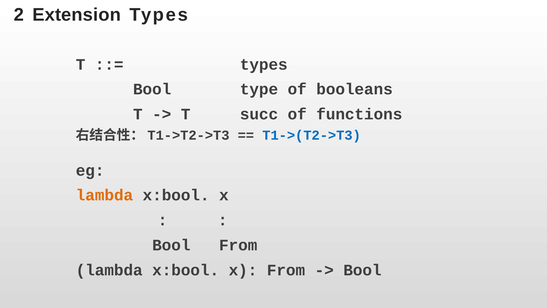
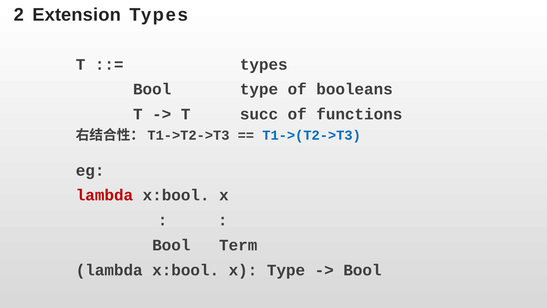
lambda colour: orange -> red (104, 195)
Bool From: From -> Term (238, 245)
x From: From -> Type (286, 270)
